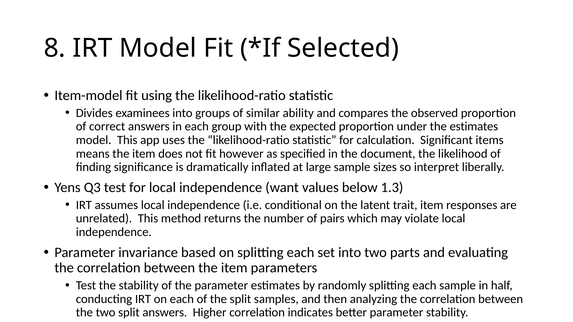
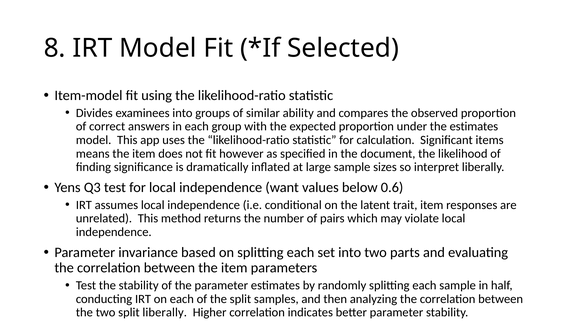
1.3: 1.3 -> 0.6 (392, 188)
split answers: answers -> liberally (165, 313)
